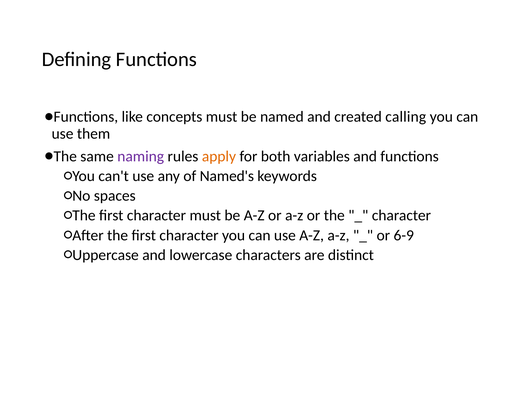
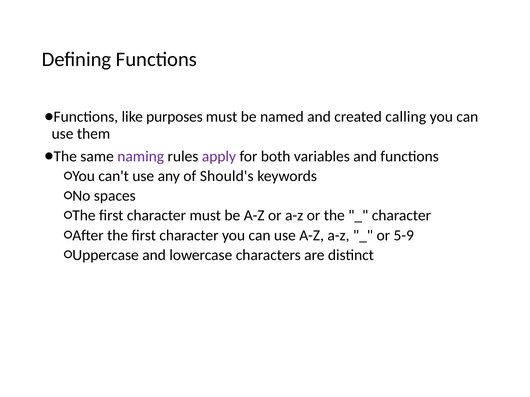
concepts: concepts -> purposes (174, 117)
apply colour: orange -> purple (219, 157)
Named's: Named's -> Should's (227, 176)
6-9: 6-9 -> 5-9 (404, 236)
